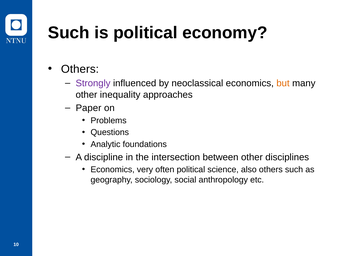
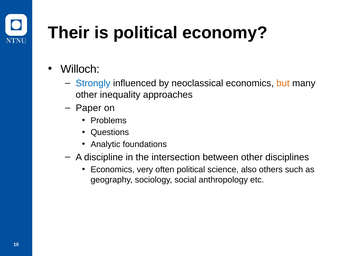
Such: Such -> Their (69, 33)
Others: Others -> Willoch (80, 69)
Strongly colour: purple -> blue (93, 83)
